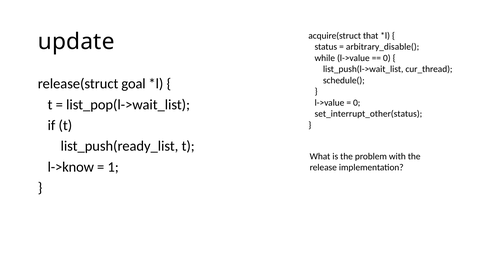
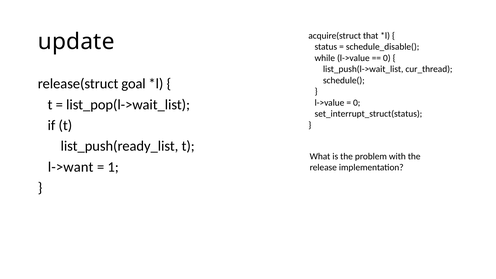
arbitrary_disable(: arbitrary_disable( -> schedule_disable( (383, 47)
set_interrupt_other(status: set_interrupt_other(status -> set_interrupt_struct(status (368, 114)
l->know: l->know -> l->want (71, 167)
